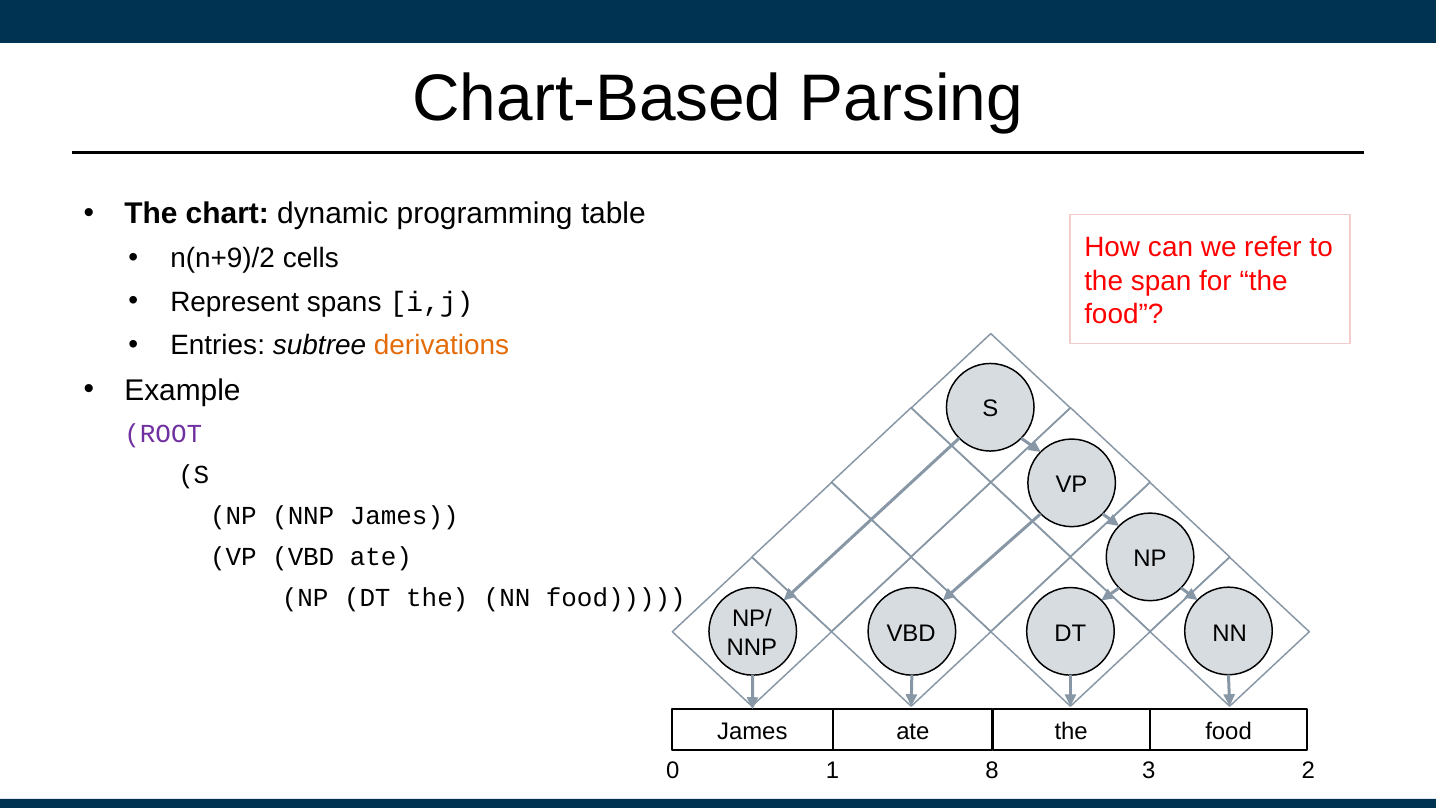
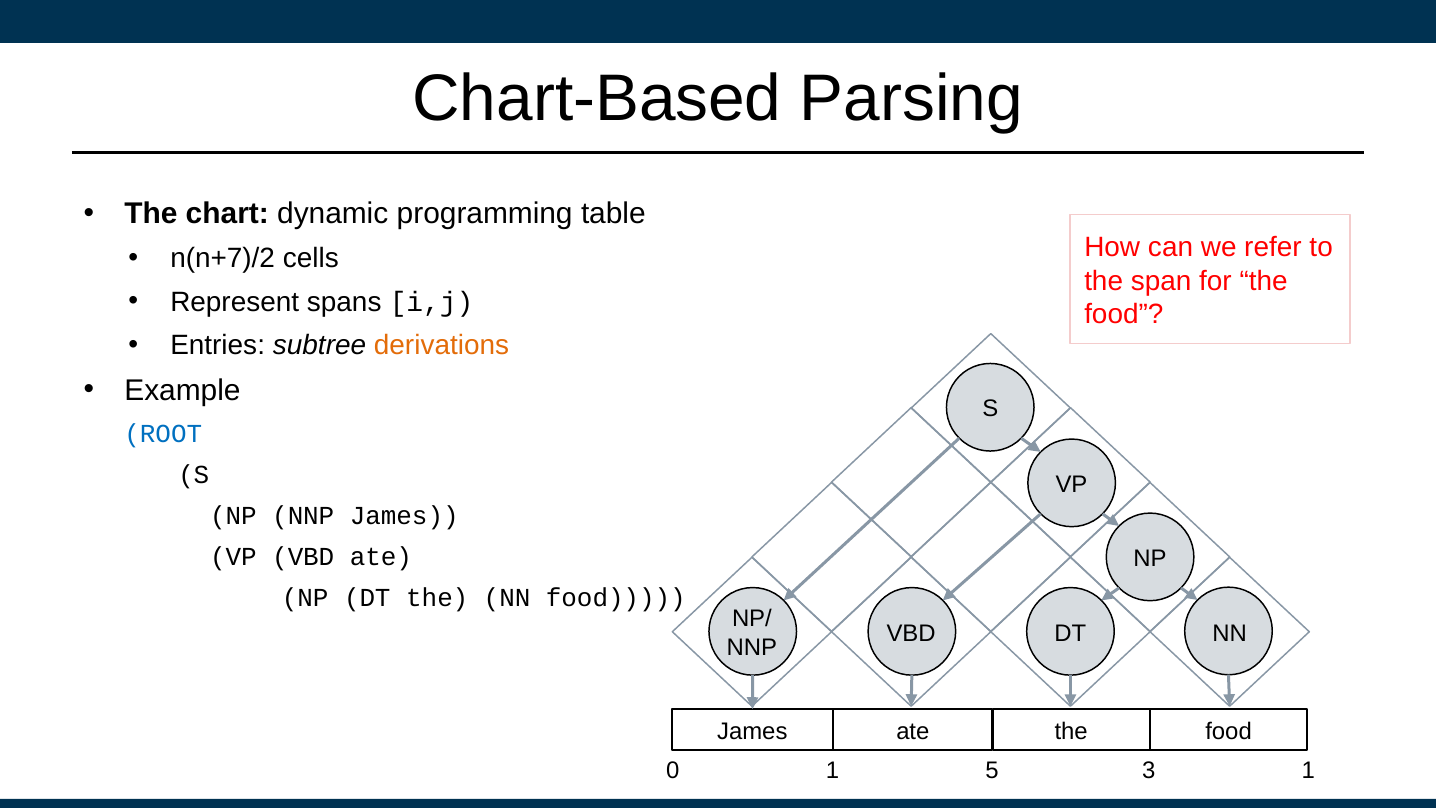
n(n+9)/2: n(n+9)/2 -> n(n+7)/2 (223, 258)
ROOT colour: purple -> blue (163, 433)
8: 8 -> 5 (992, 770)
3 2: 2 -> 1 (1308, 770)
